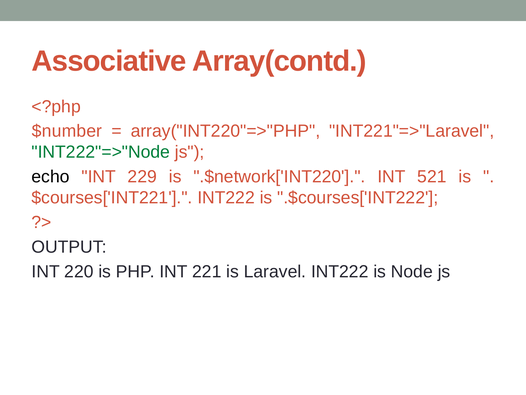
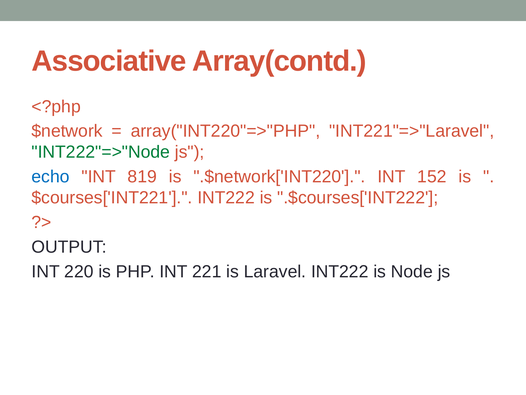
$number: $number -> $network (67, 131)
echo colour: black -> blue (51, 177)
229: 229 -> 819 (142, 177)
521: 521 -> 152 (432, 177)
